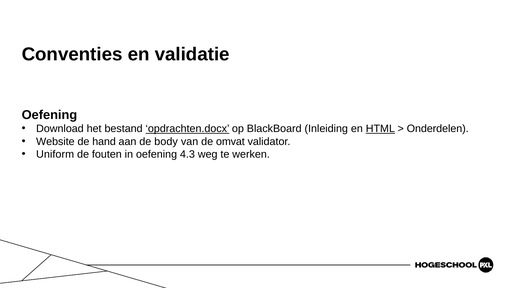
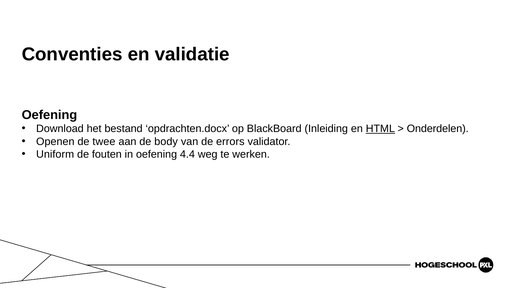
opdrachten.docx underline: present -> none (187, 129)
Website: Website -> Openen (55, 142)
hand: hand -> twee (104, 142)
omvat: omvat -> errors (230, 142)
4.3: 4.3 -> 4.4 (187, 155)
